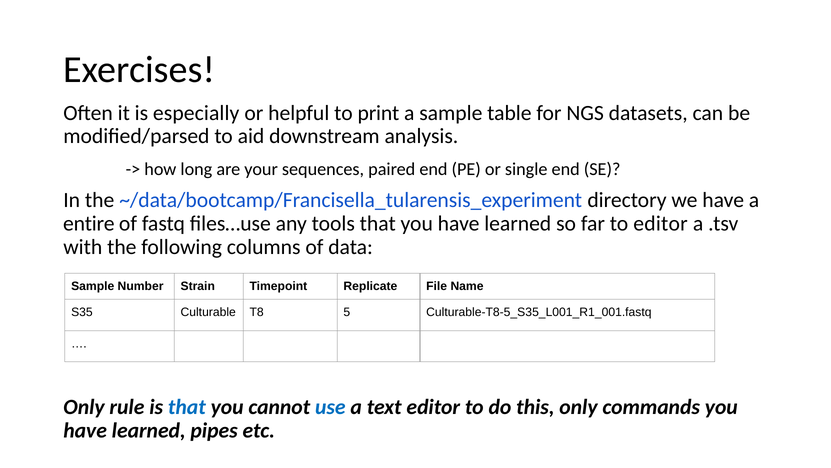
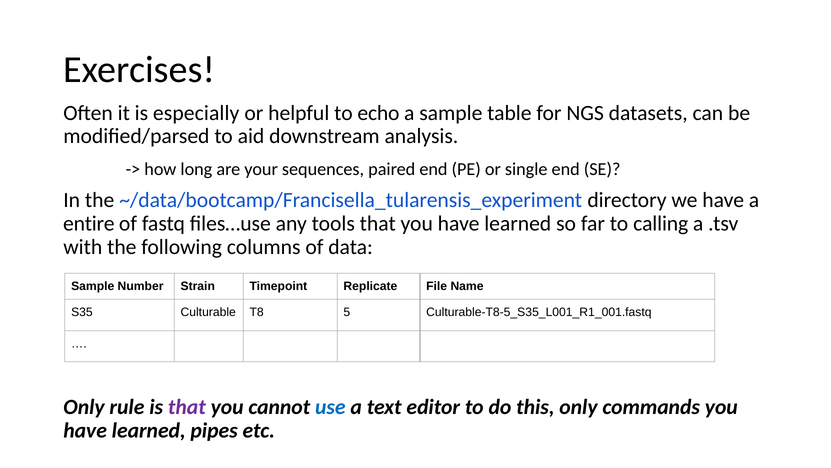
print: print -> echo (378, 113)
to editor: editor -> calling (661, 223)
that colour: blue -> purple (187, 407)
